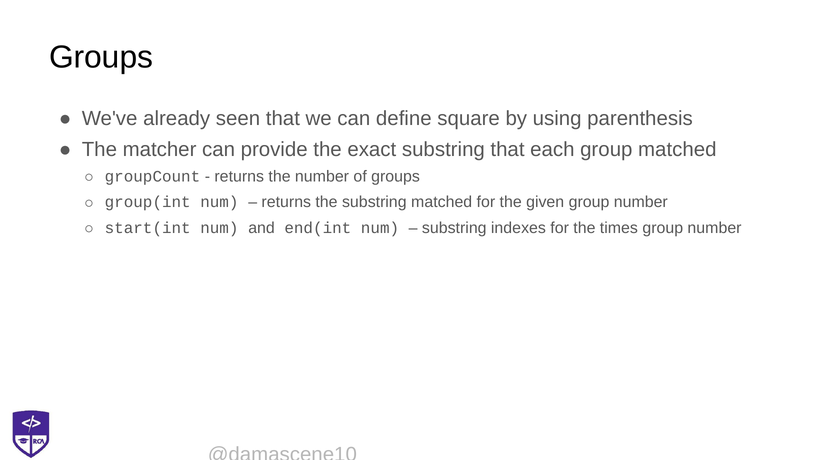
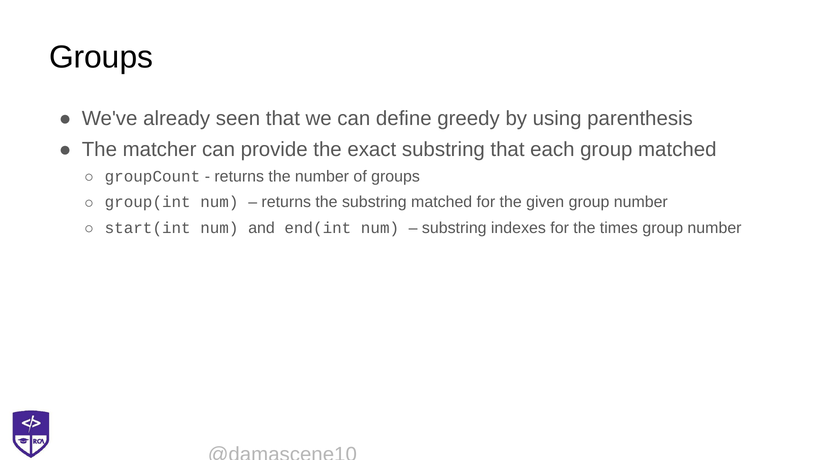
square: square -> greedy (469, 119)
